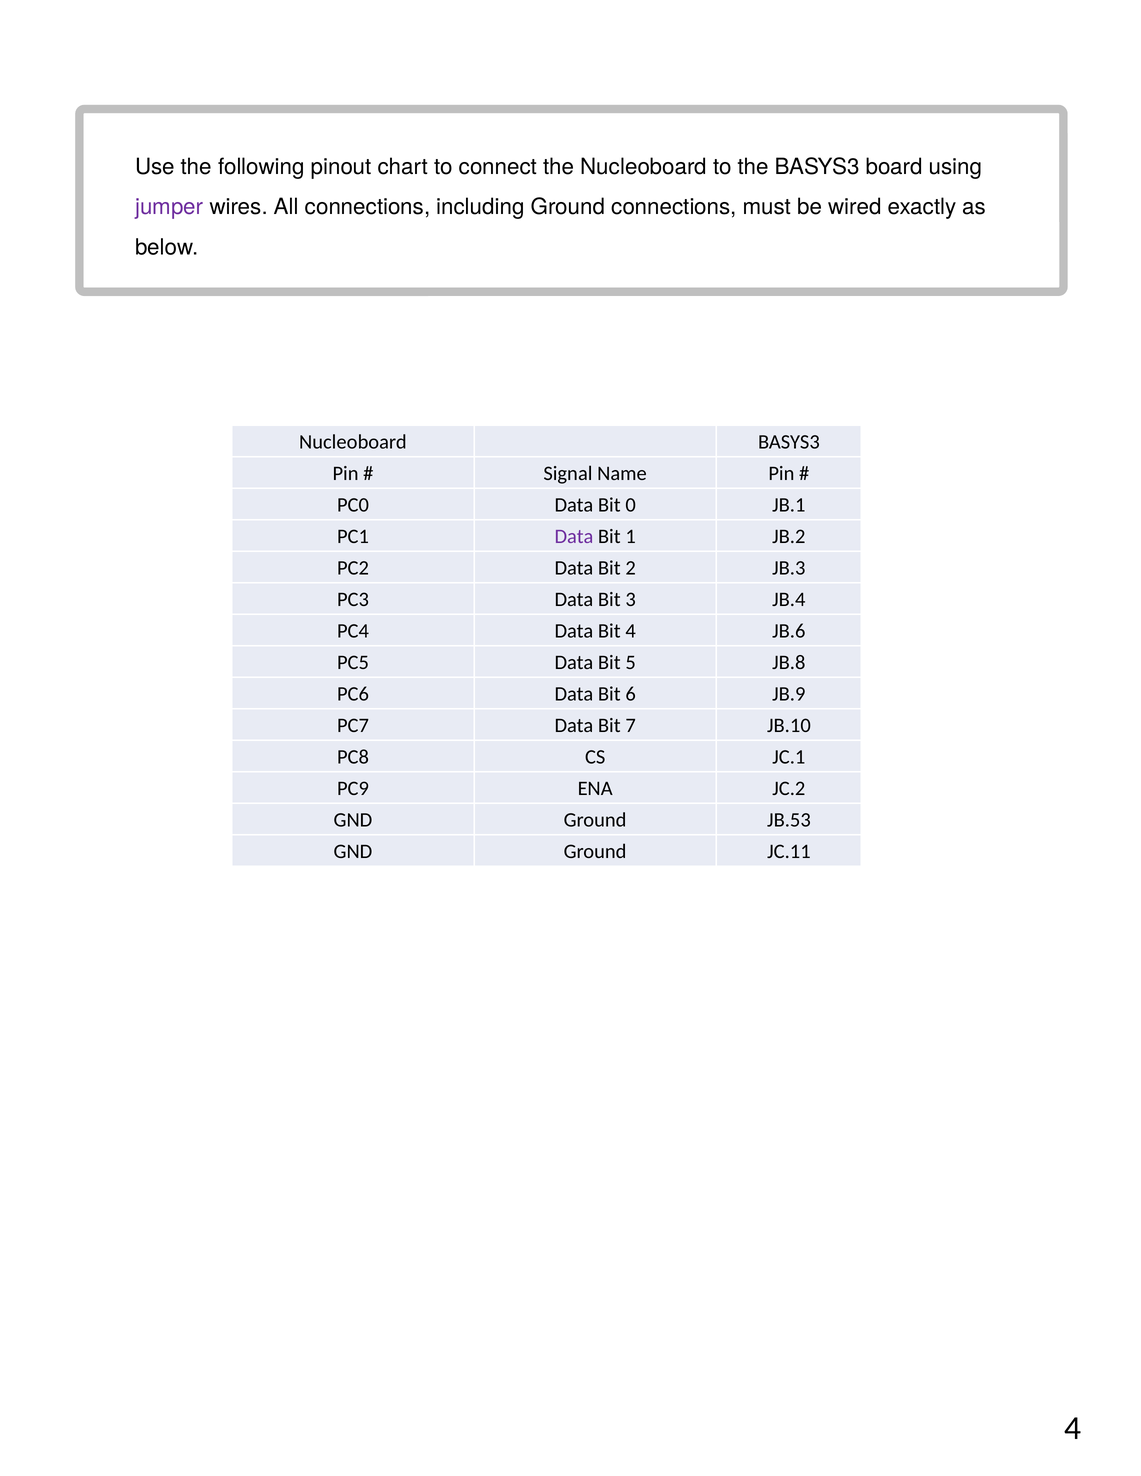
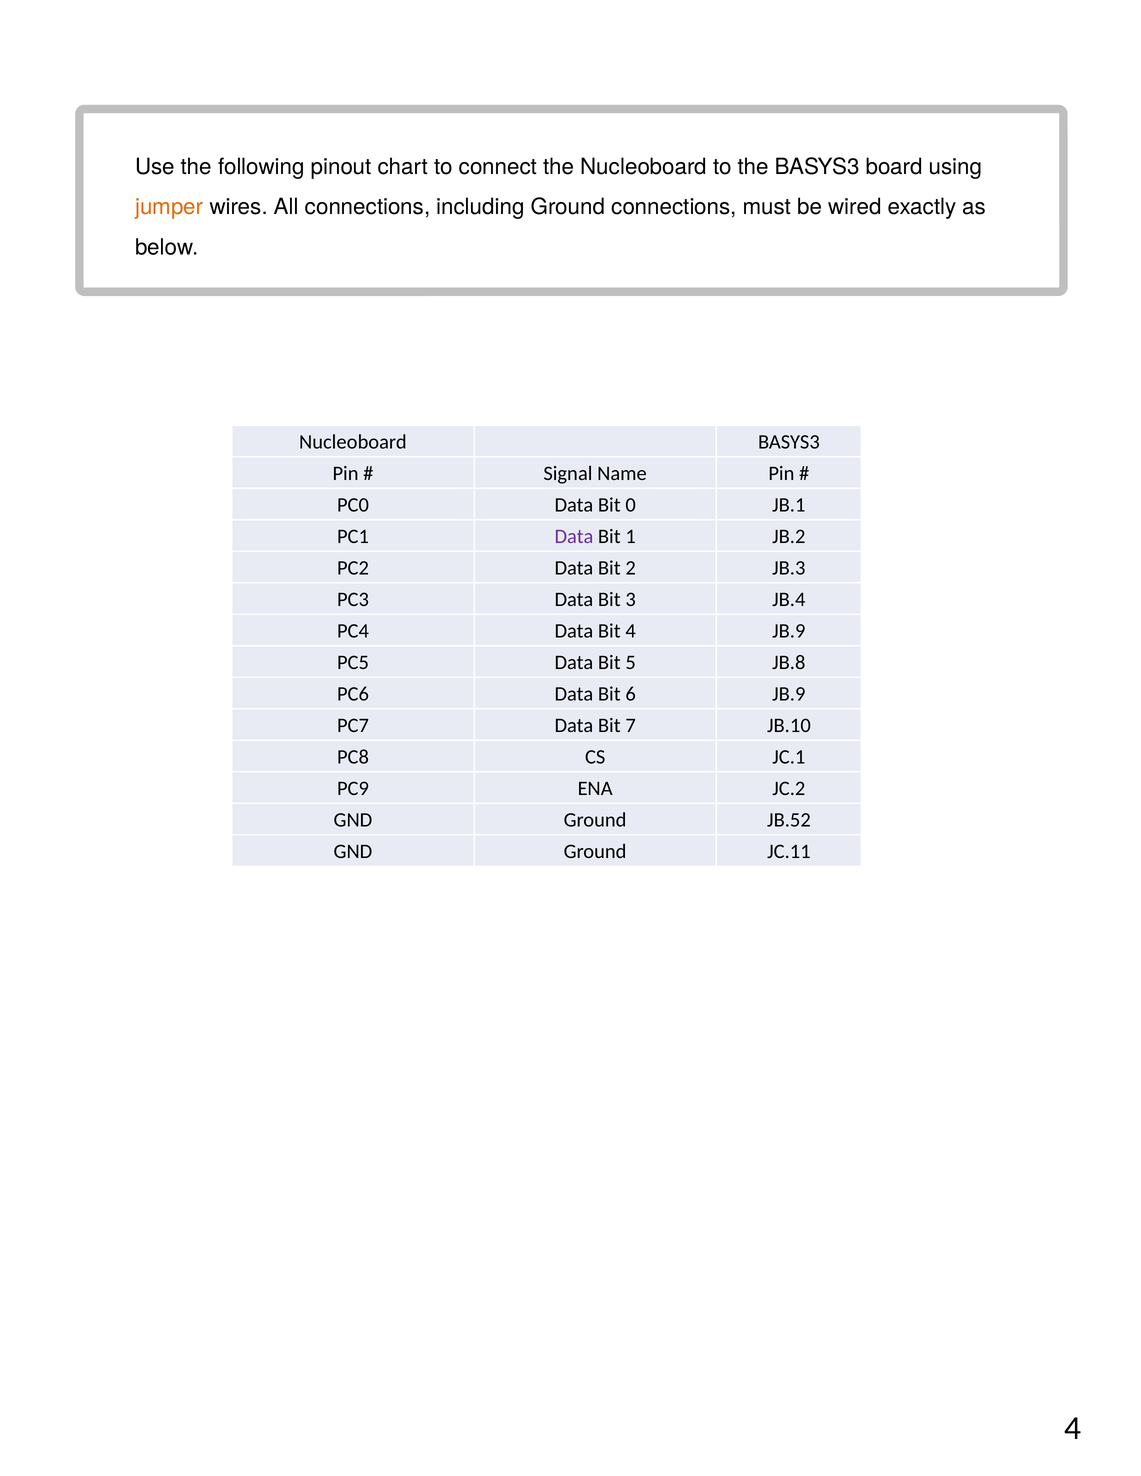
jumper colour: purple -> orange (169, 207)
4 JB.6: JB.6 -> JB.9 (789, 631)
JB.53: JB.53 -> JB.52 (789, 820)
